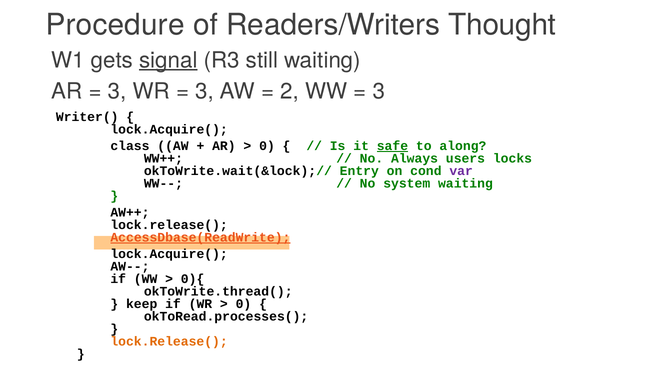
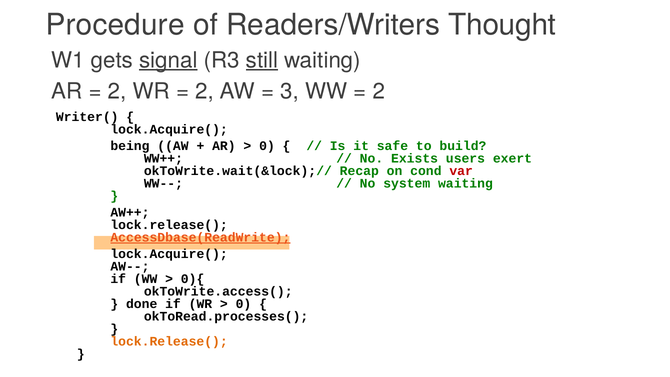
still underline: none -> present (262, 60)
3: 3 -> 2 (117, 91)
3: 3 -> 2 (205, 91)
2: 2 -> 3 (290, 91)
3: 3 -> 2 (379, 91)
class: class -> being (130, 146)
safe underline: present -> none (392, 146)
along: along -> build (463, 146)
Always: Always -> Exists (415, 158)
locks: locks -> exert (512, 158)
Entry: Entry -> Recap (359, 171)
var colour: purple -> red (461, 171)
okToWrite.thread(: okToWrite.thread( -> okToWrite.access( (218, 291)
keep: keep -> done (142, 304)
